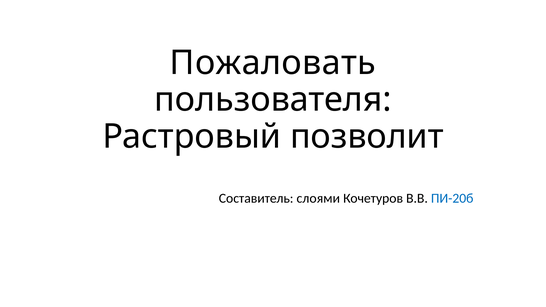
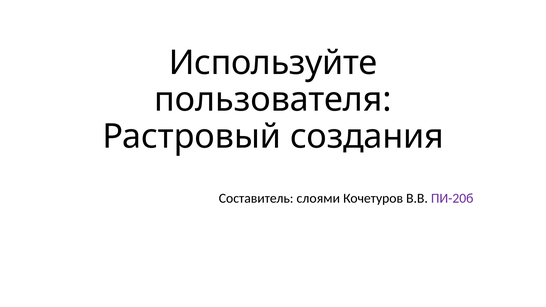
Пожаловать: Пожаловать -> Используйте (273, 63)
позволит: позволит -> создания (367, 136)
ПИ-20б colour: blue -> purple (452, 198)
